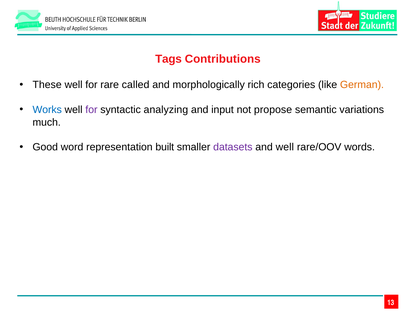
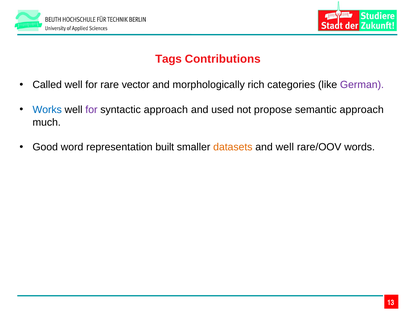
These: These -> Called (47, 85)
called: called -> vector (136, 85)
German colour: orange -> purple (362, 85)
syntactic analyzing: analyzing -> approach (166, 110)
input: input -> used (223, 110)
semantic variations: variations -> approach (362, 110)
datasets colour: purple -> orange (233, 147)
